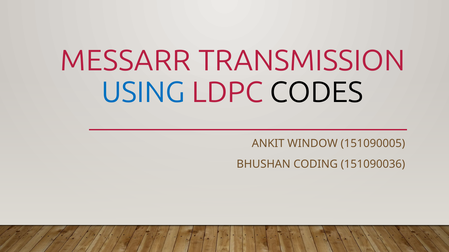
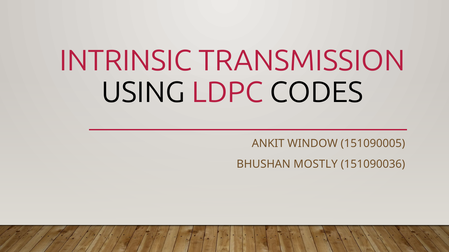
MESSARR: MESSARR -> INTRINSIC (126, 61)
USING colour: blue -> black (143, 93)
CODING: CODING -> MOSTLY (316, 164)
